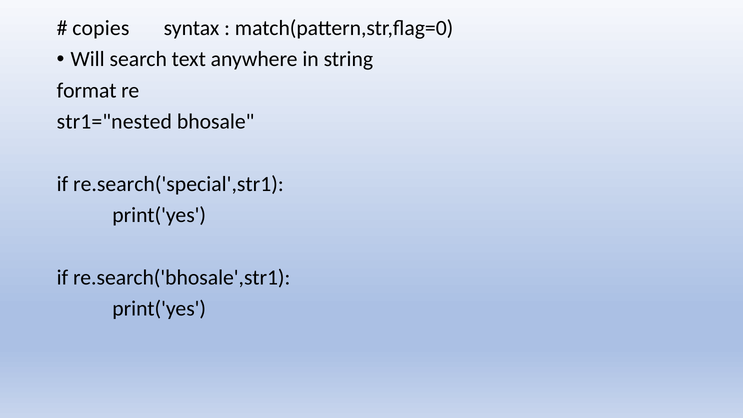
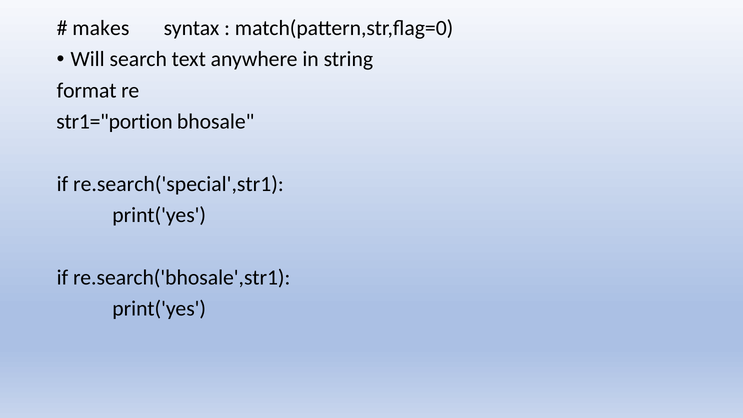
copies: copies -> makes (101, 28)
str1="nested: str1="nested -> str1="portion (114, 122)
